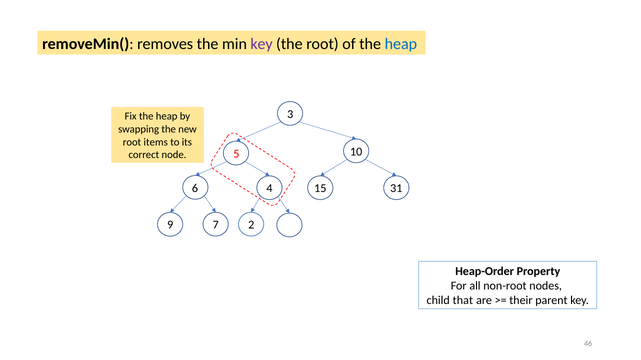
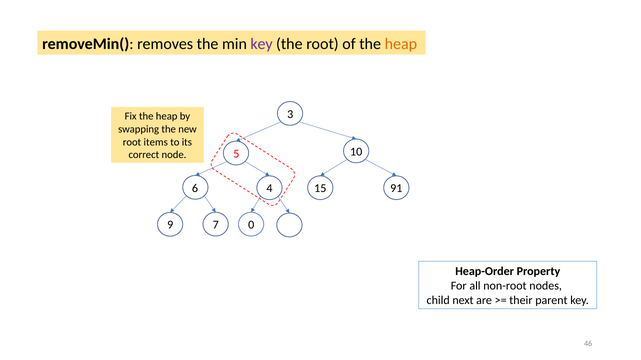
heap colour: blue -> orange (401, 44)
31: 31 -> 91 (396, 189)
2: 2 -> 0 (251, 225)
that: that -> next (463, 301)
